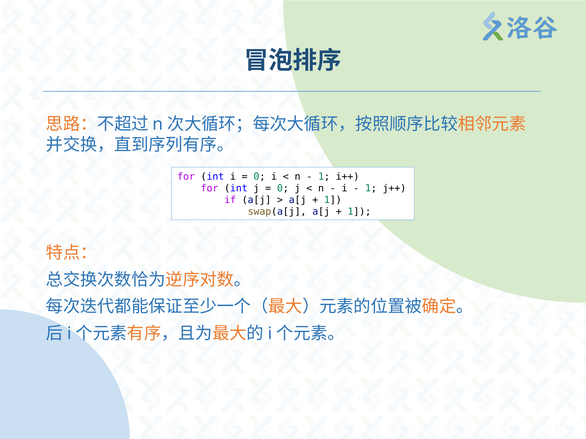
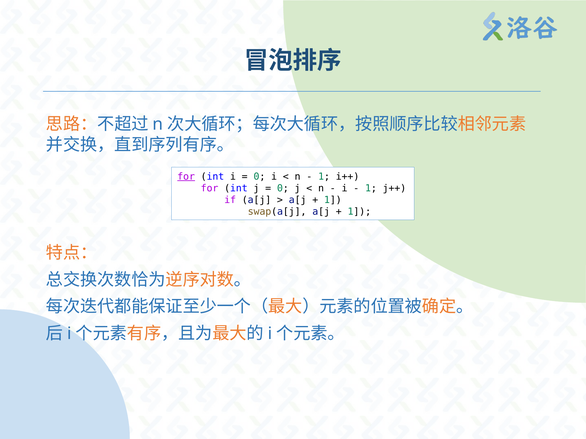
for underline: none -> present (186, 177)
